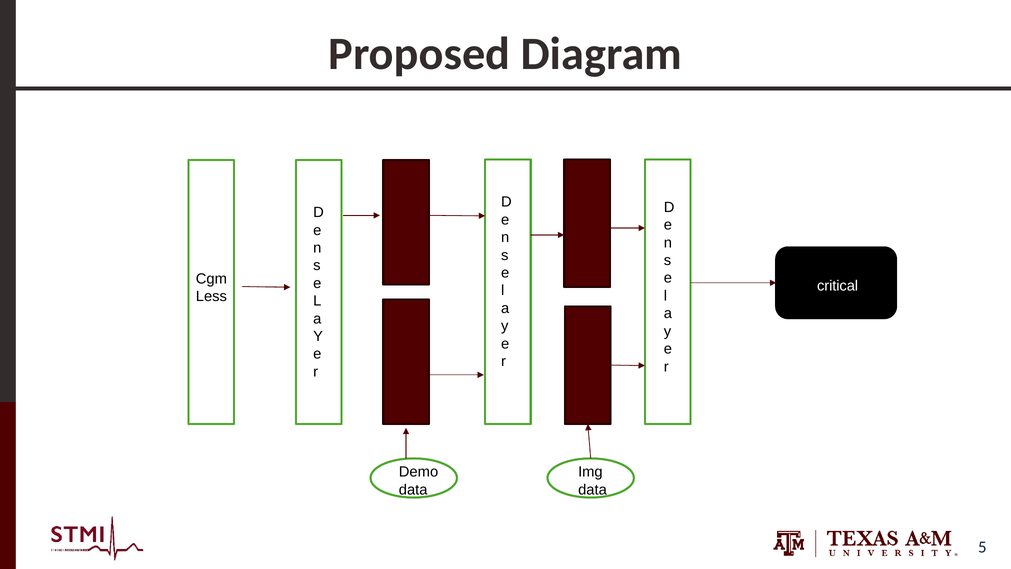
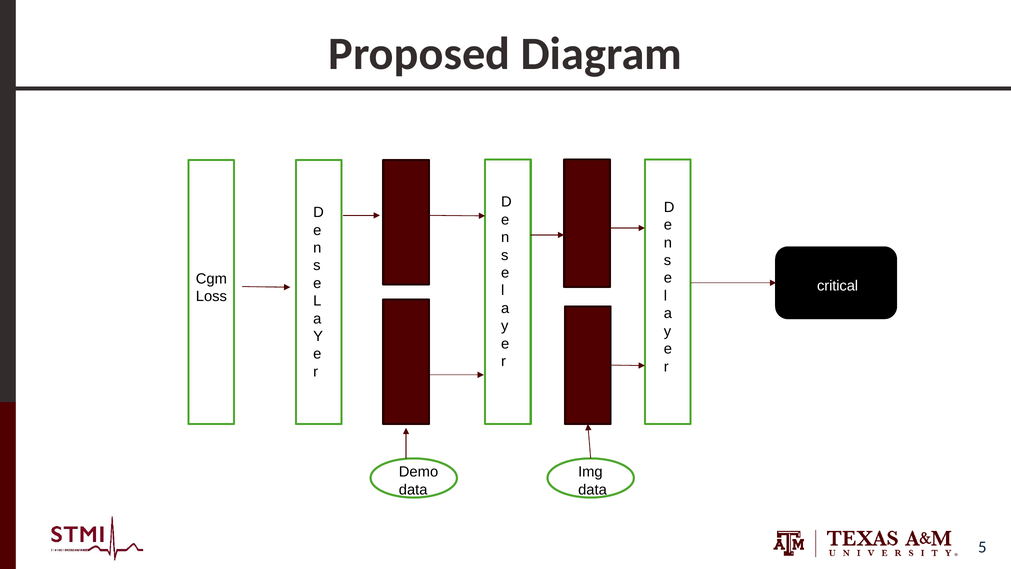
Less: Less -> Loss (211, 296)
